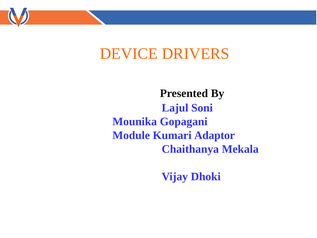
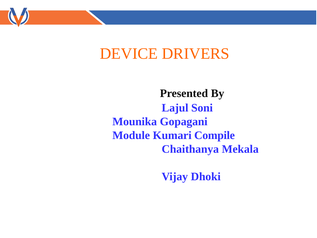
Adaptor: Adaptor -> Compile (215, 135)
